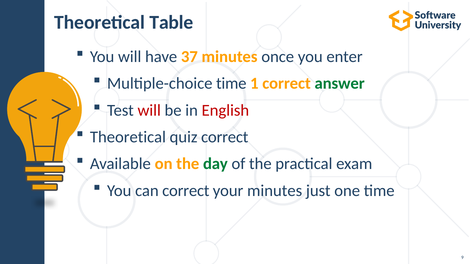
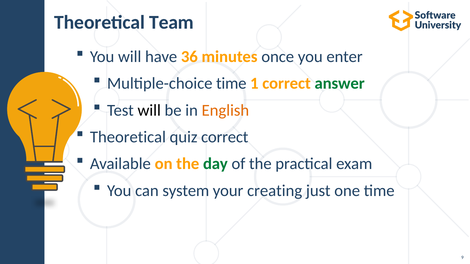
Table: Table -> Team (171, 22)
37: 37 -> 36 (189, 57)
will colour: red -> black (149, 110)
English colour: red -> orange (225, 110)
can correct: correct -> system (186, 191)
your minutes: minutes -> creating (275, 191)
